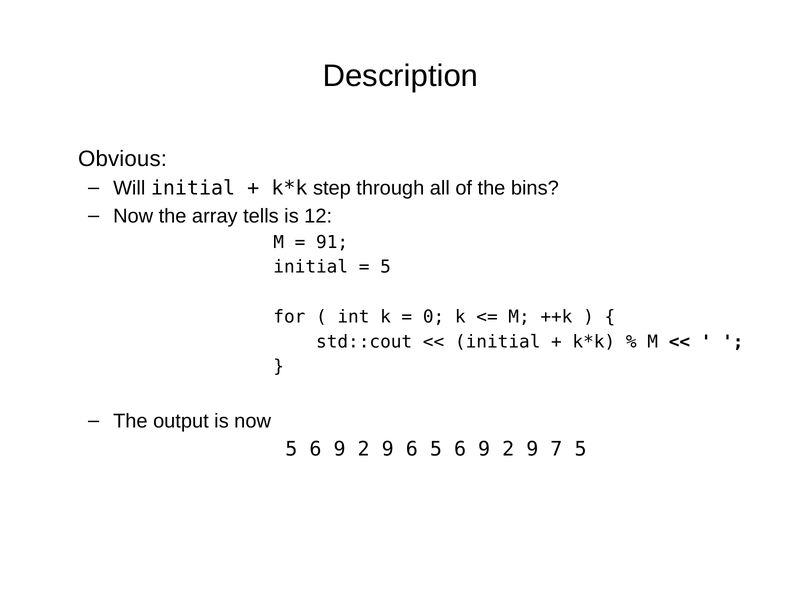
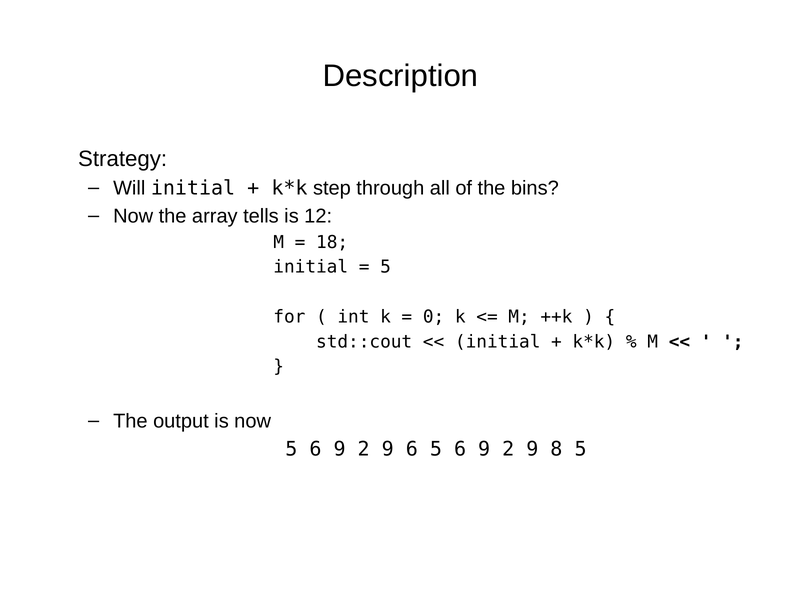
Obvious: Obvious -> Strategy (123, 159)
91: 91 -> 18 (332, 242)
7: 7 -> 8 (556, 450)
